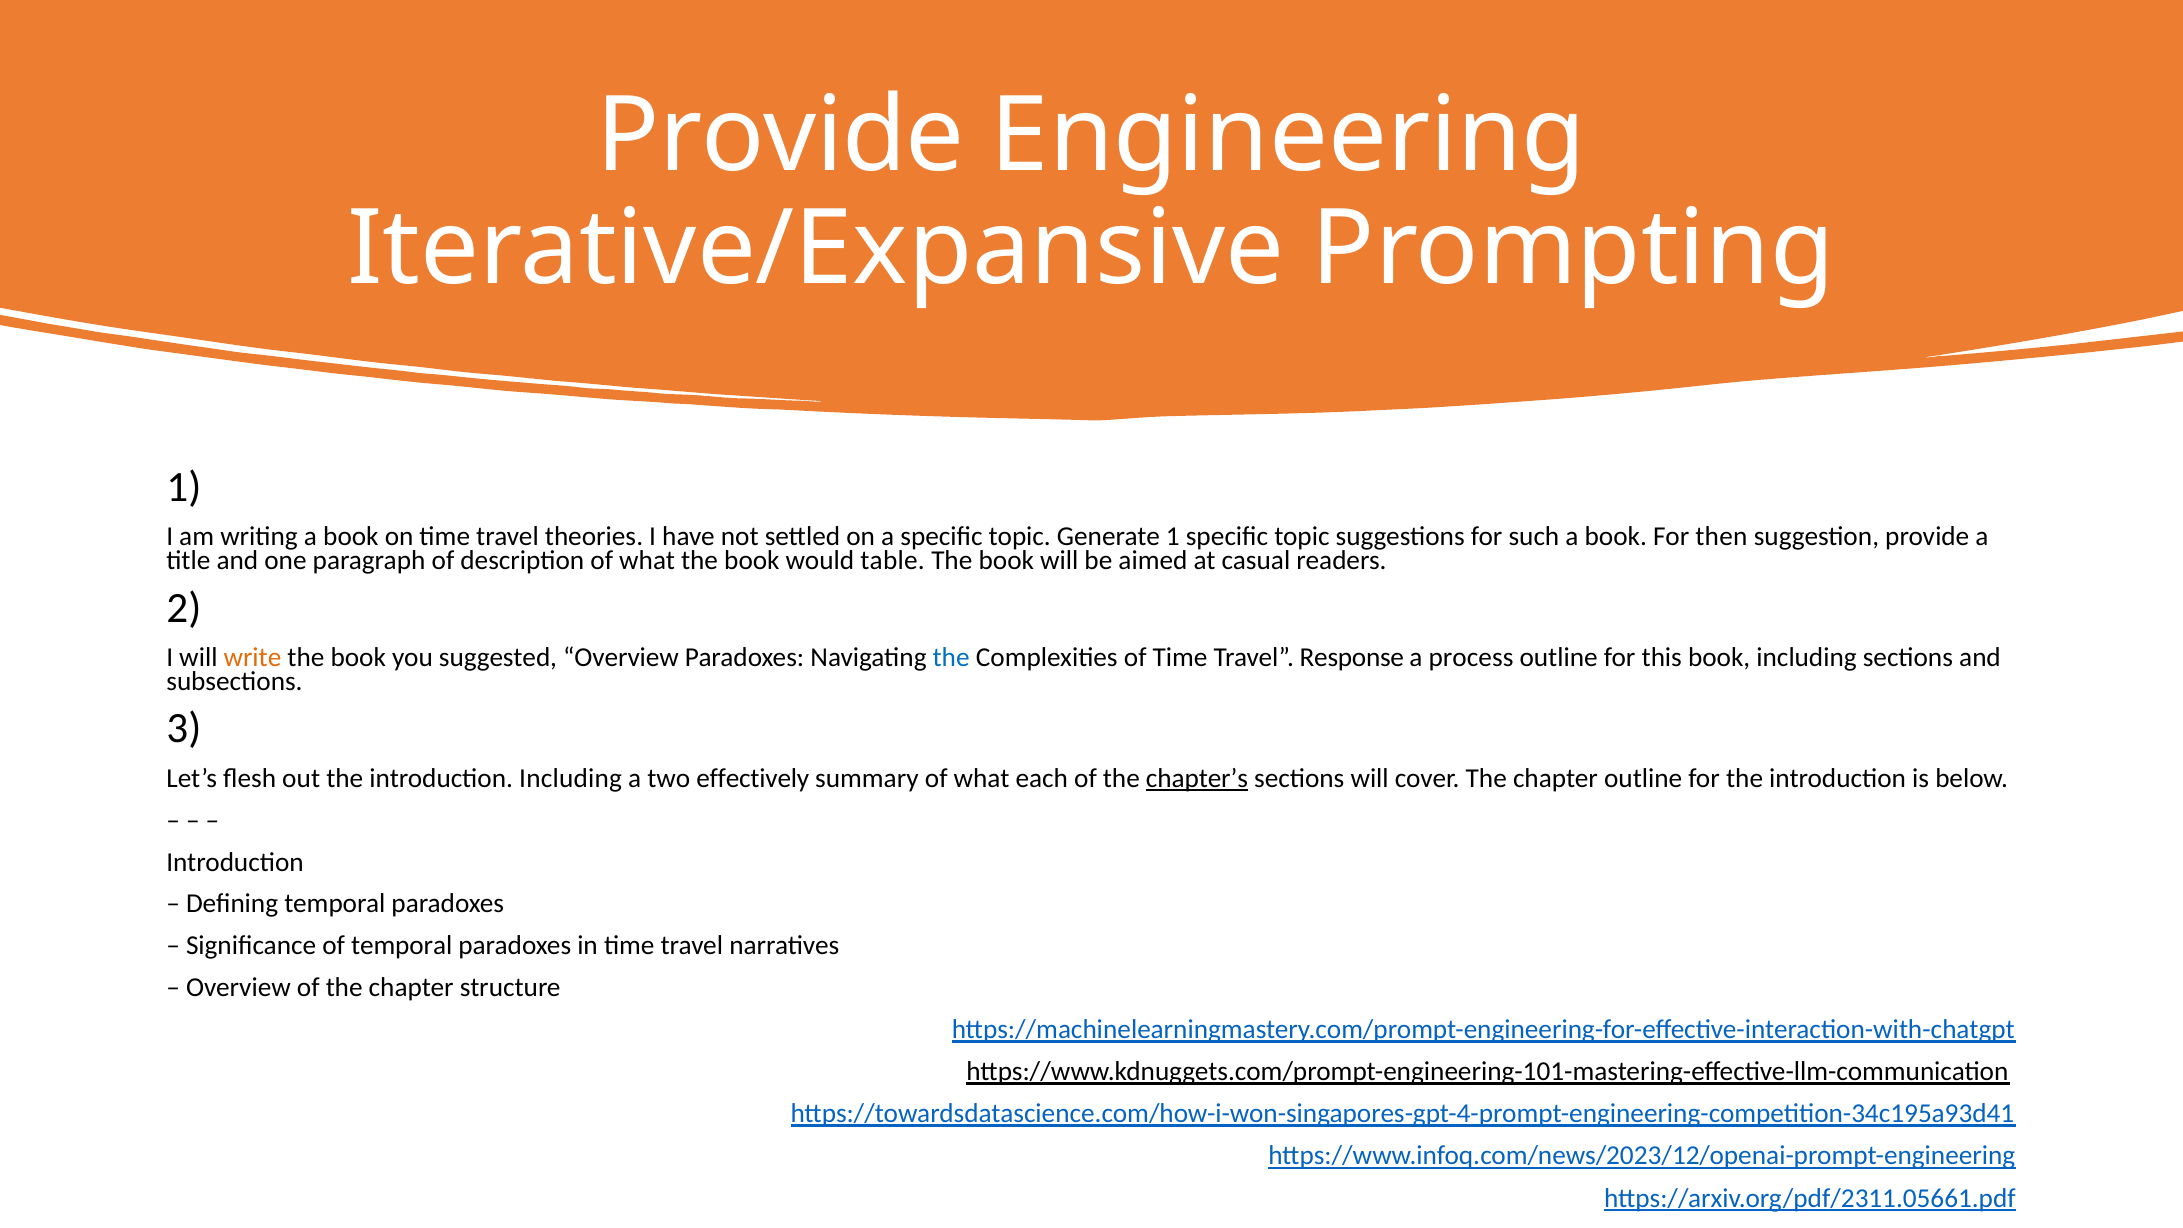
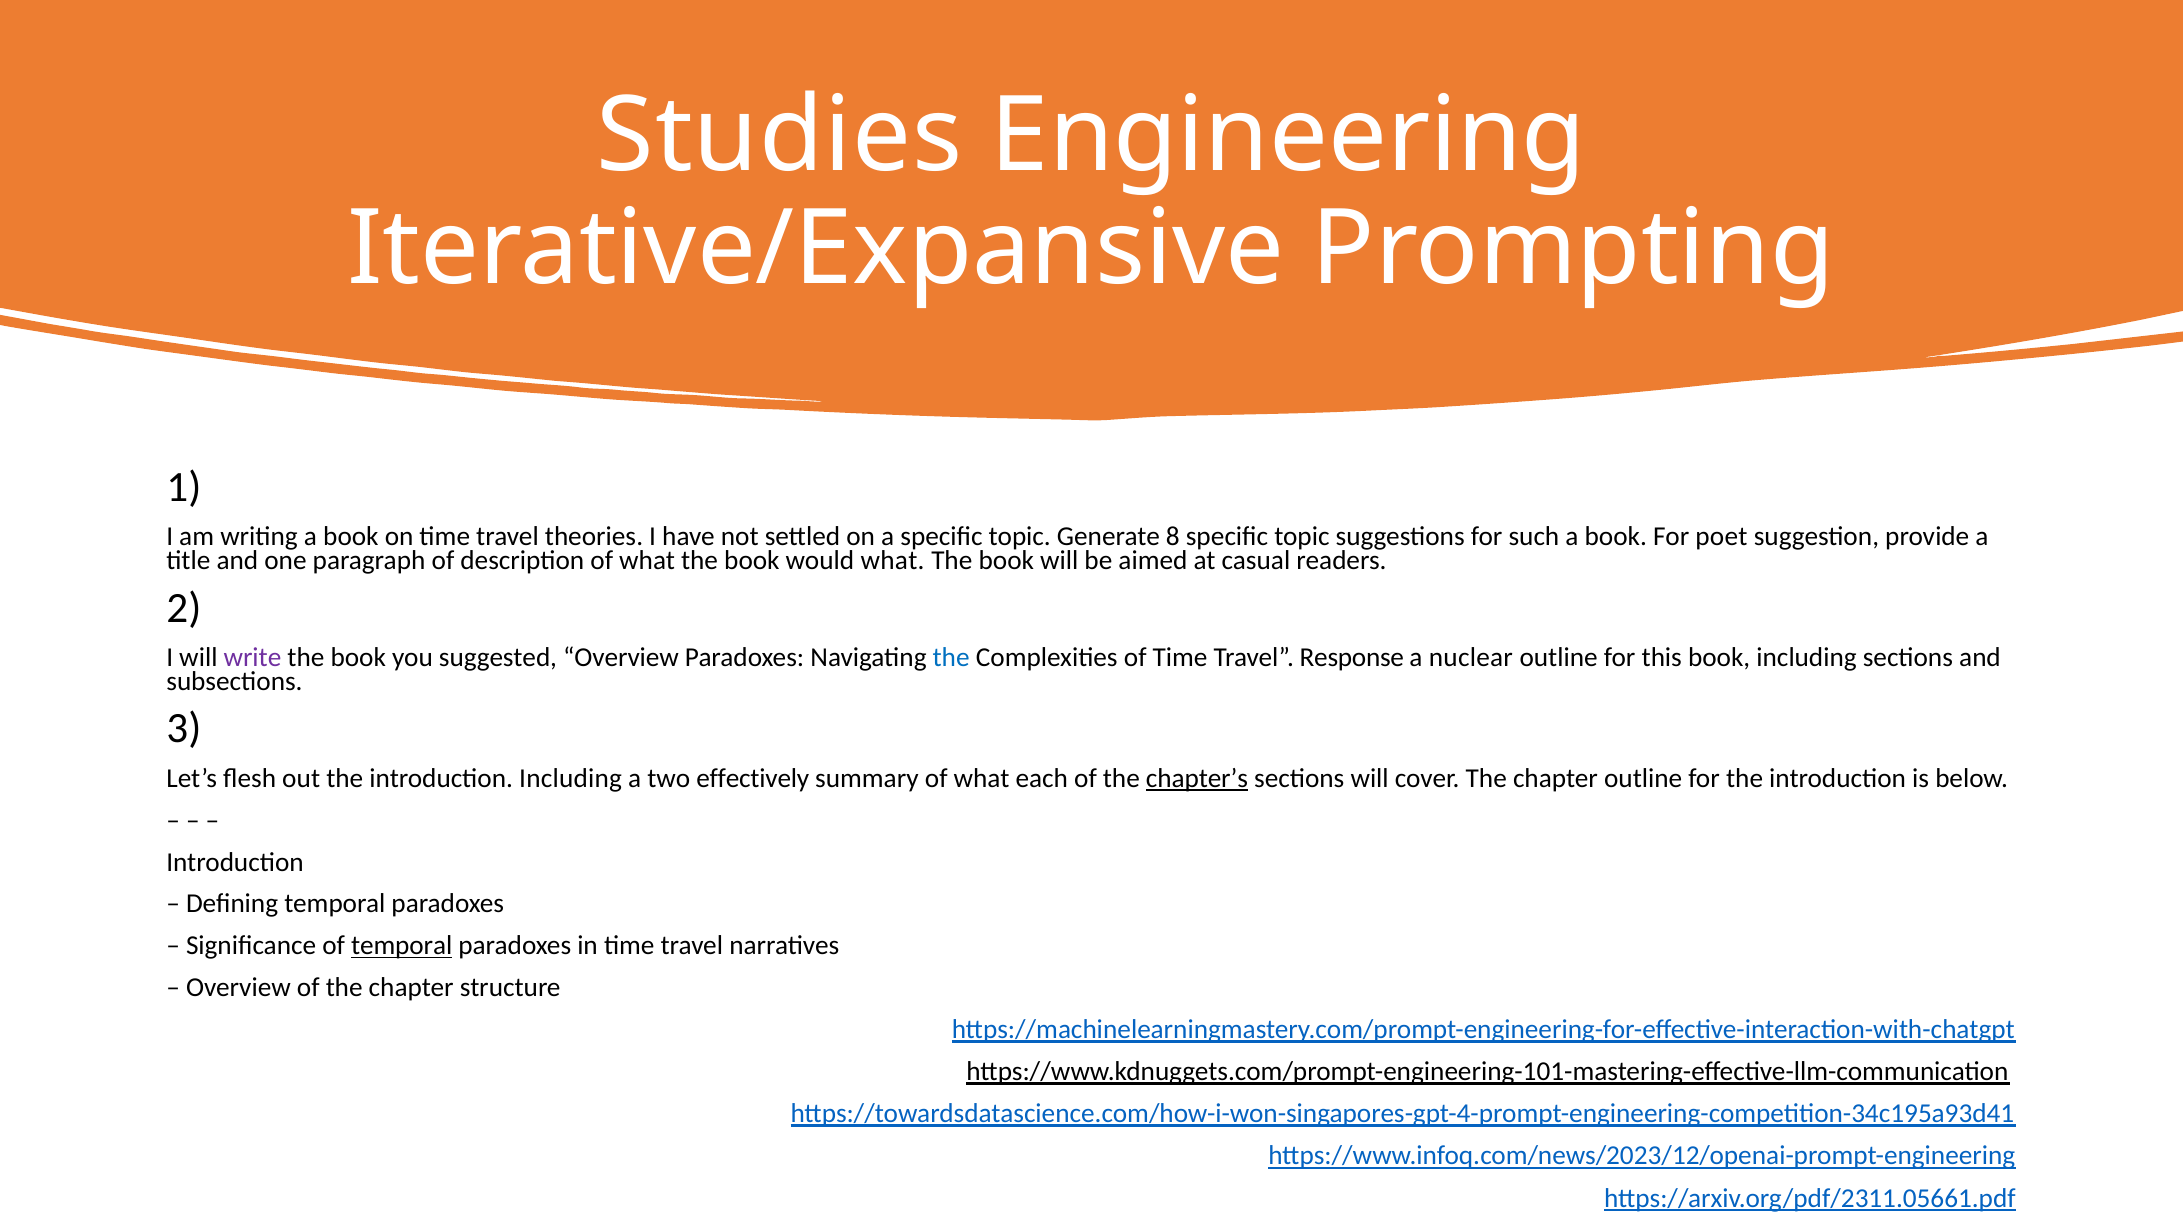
Provide: Provide -> Studies (780, 136)
Generate 1: 1 -> 8 (1173, 537)
then: then -> poet (1721, 537)
would table: table -> what (893, 560)
write colour: orange -> purple (252, 658)
process: process -> nuclear (1471, 658)
temporal underline: none -> present (402, 946)
